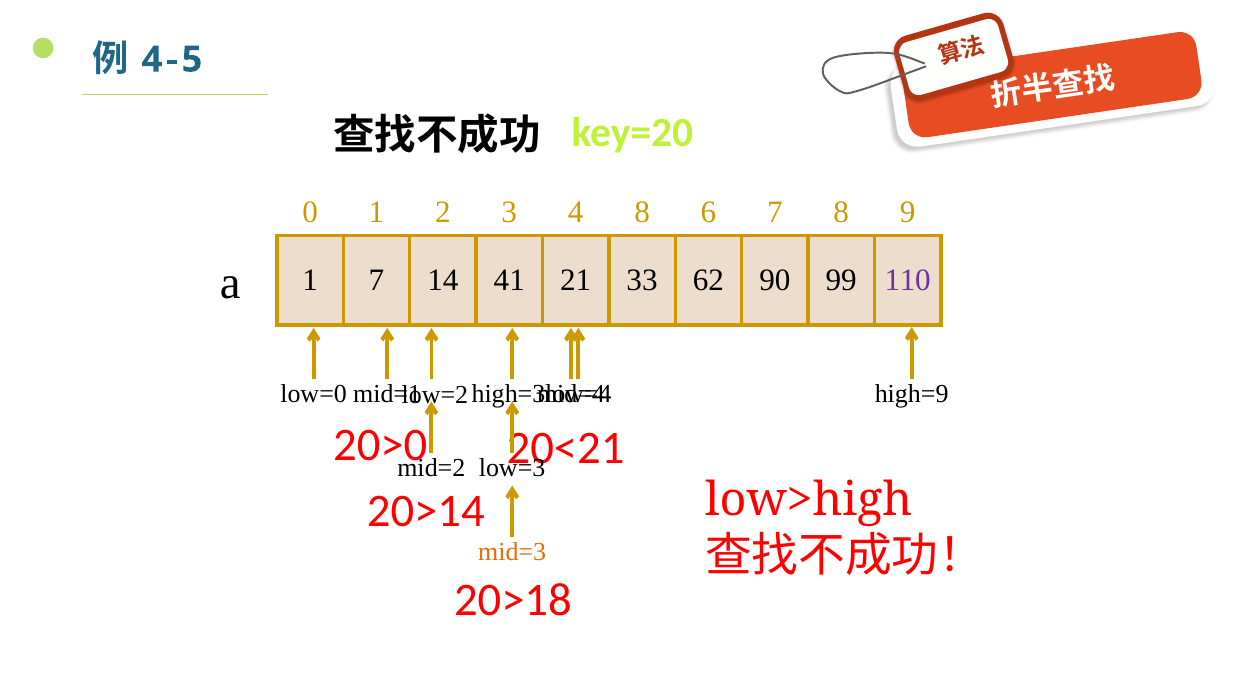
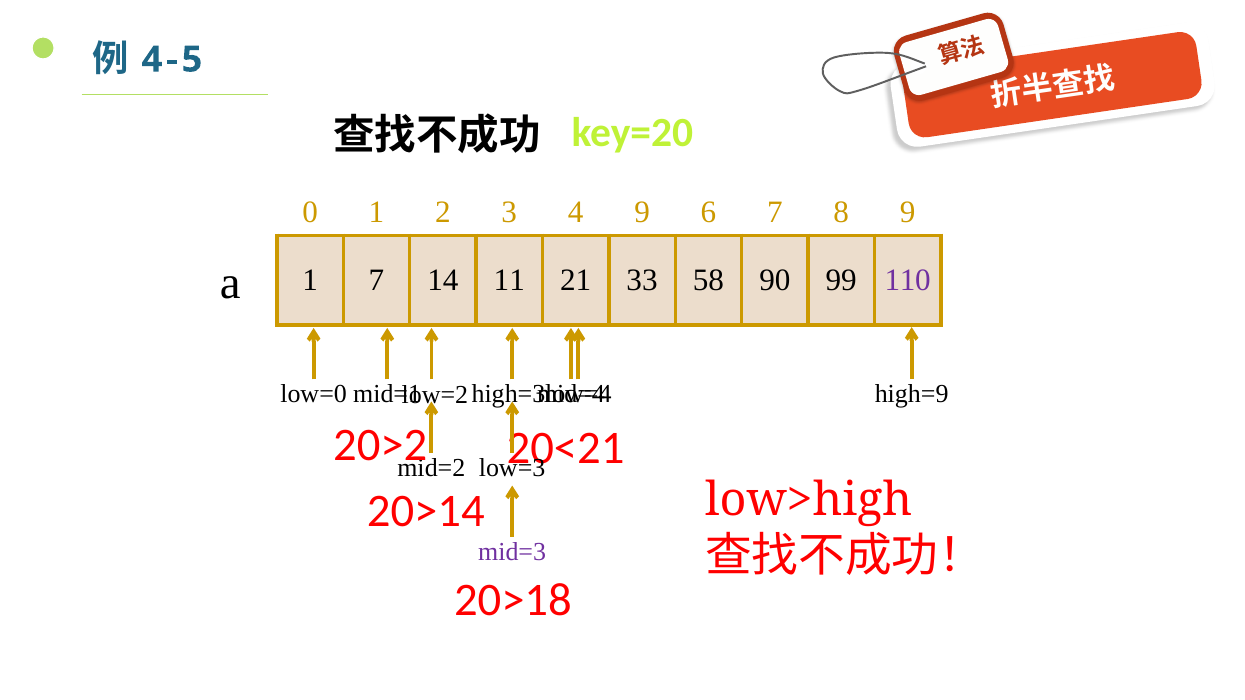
4 8: 8 -> 9 (642, 212)
41: 41 -> 11 (509, 280)
62: 62 -> 58 (708, 280)
20>0: 20>0 -> 20>2 (380, 445)
mid=3 colour: orange -> purple (512, 552)
